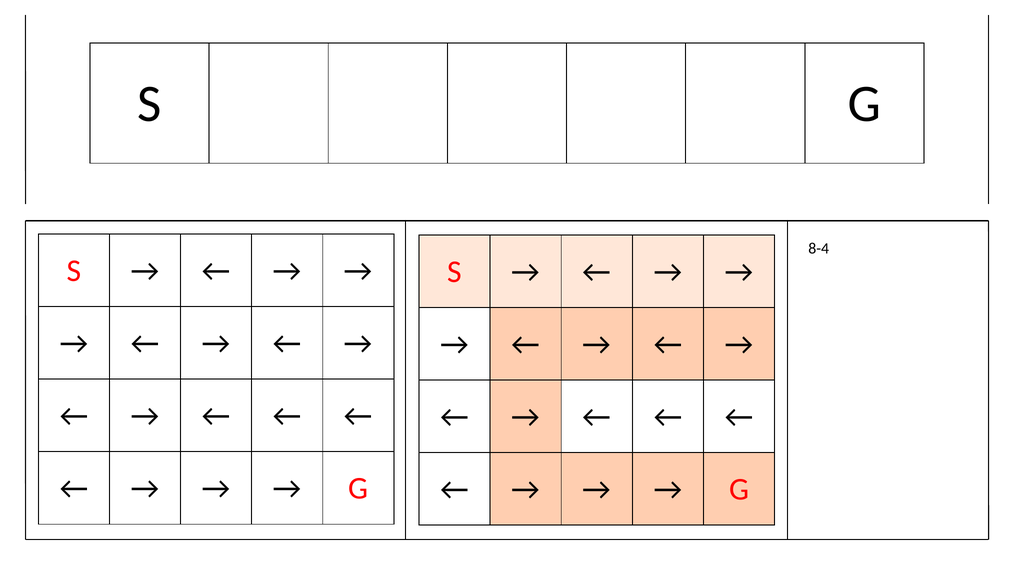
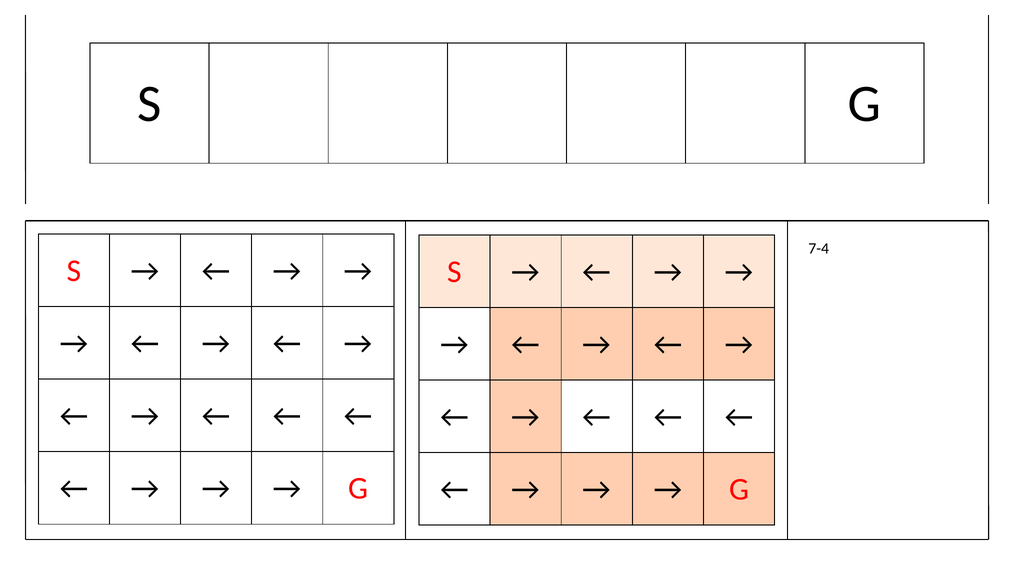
8-4: 8-4 -> 7-4 (819, 249)
